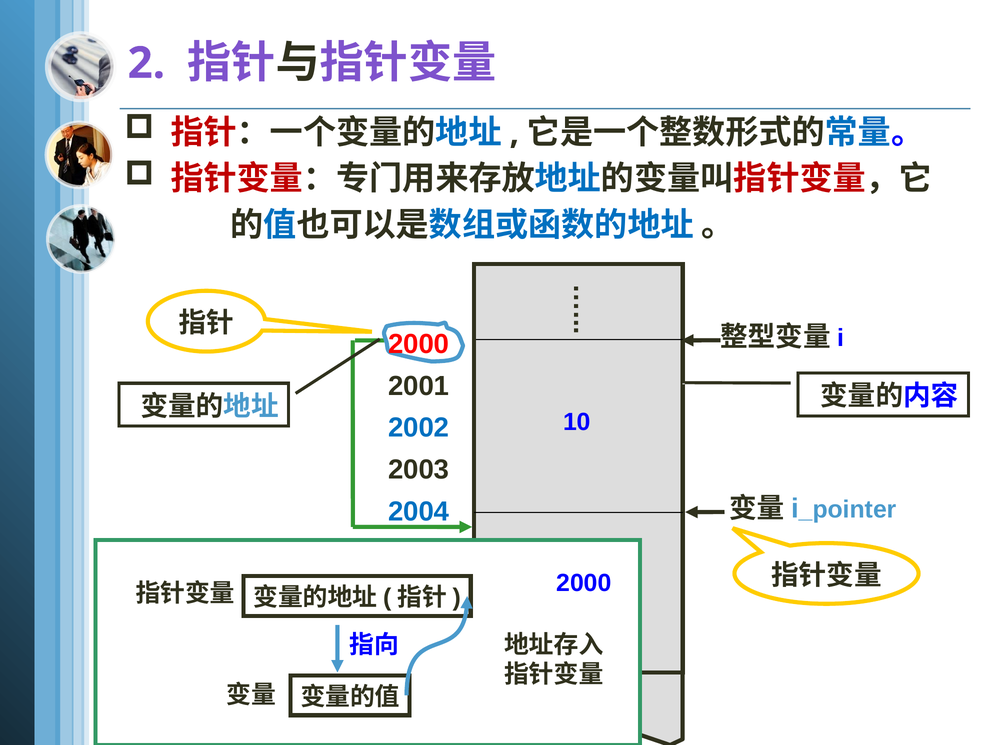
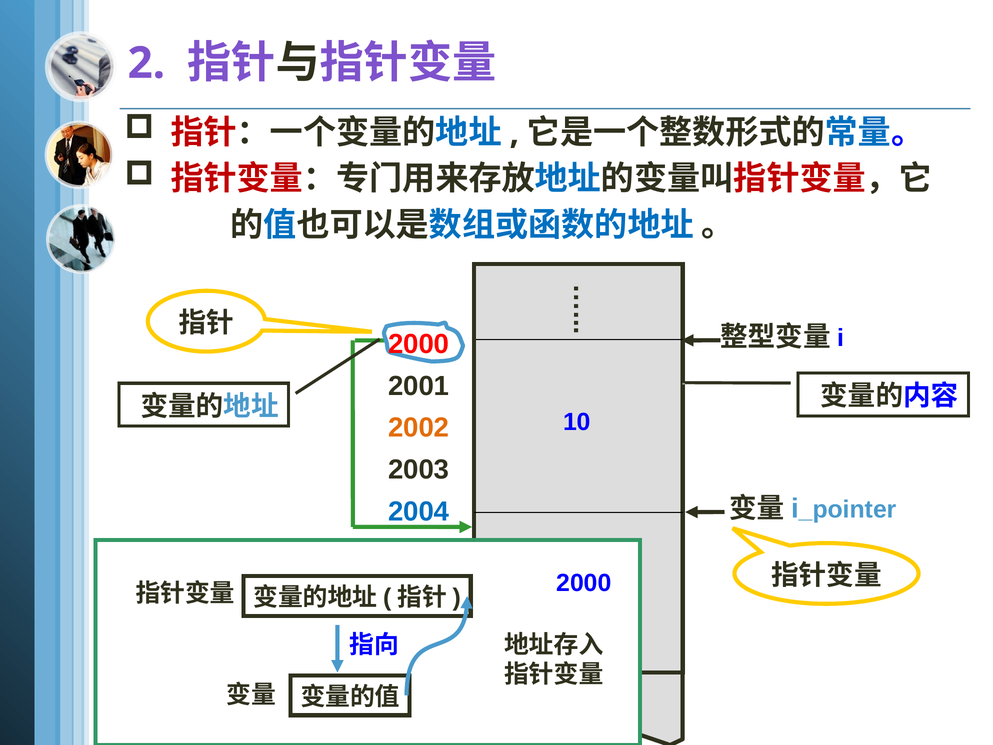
2002 colour: blue -> orange (419, 428)
